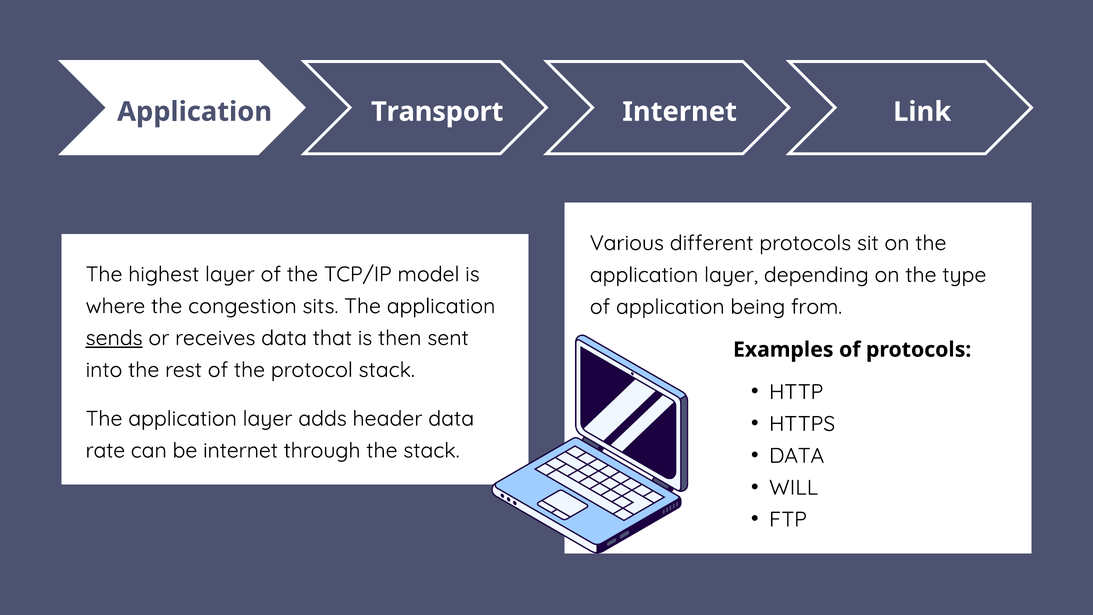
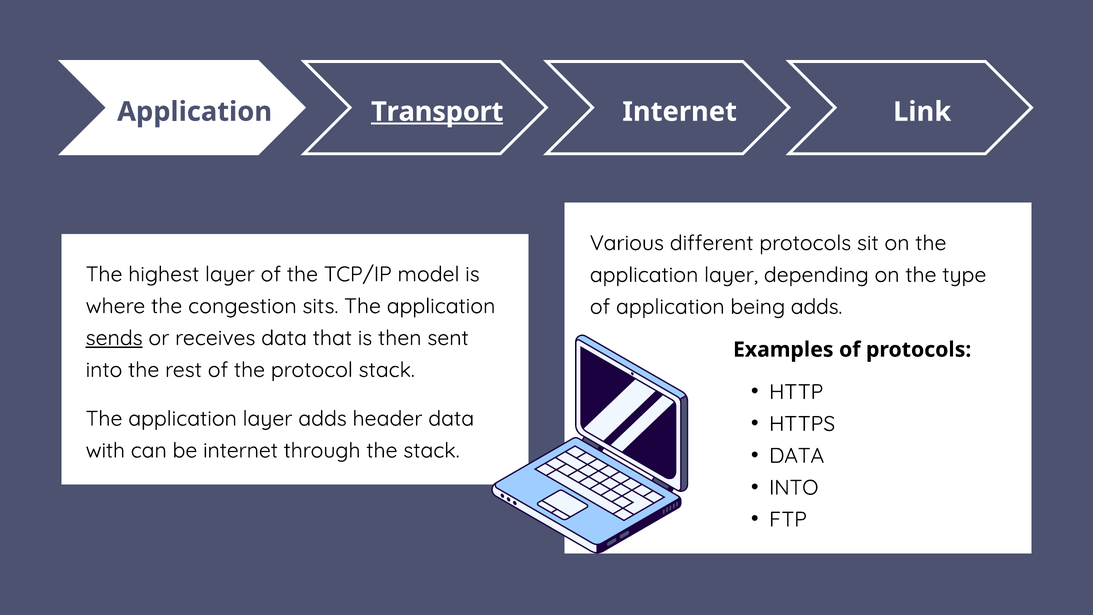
Transport underline: none -> present (437, 112)
being from: from -> adds (816, 307)
rate: rate -> with (105, 450)
WILL: WILL -> INTO (794, 488)
